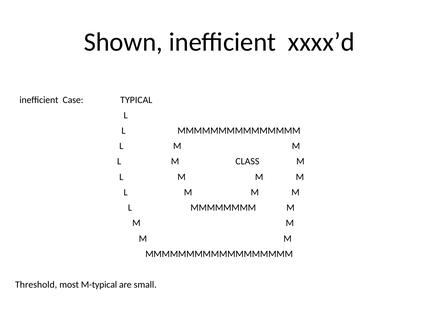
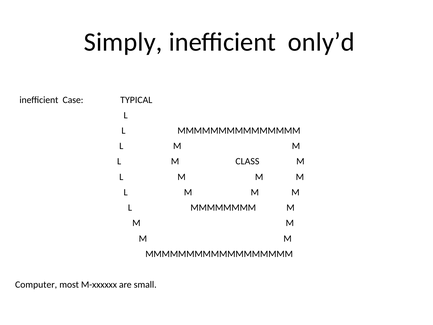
Shown: Shown -> Simply (123, 42)
xxxx’d: xxxx’d -> only’d (321, 42)
Threshold: Threshold -> Computer (36, 284)
M-typical: M-typical -> M-xxxxxx (99, 284)
